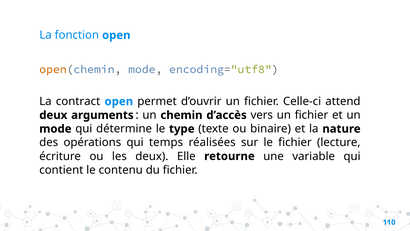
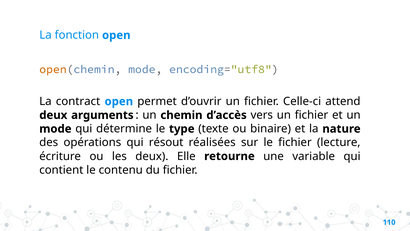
temps: temps -> résout (166, 142)
